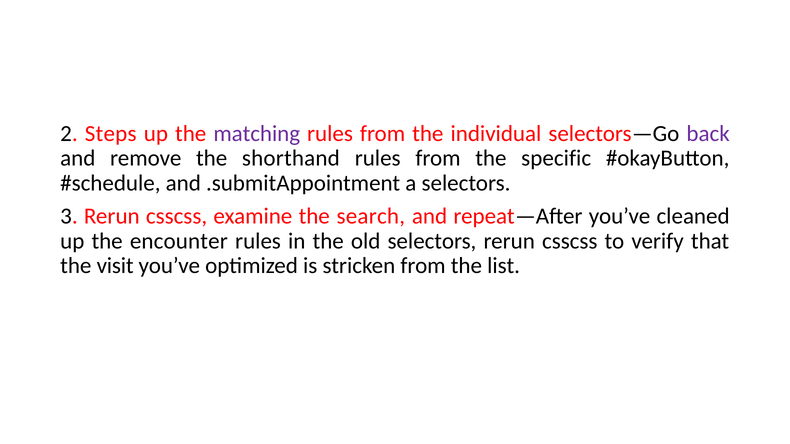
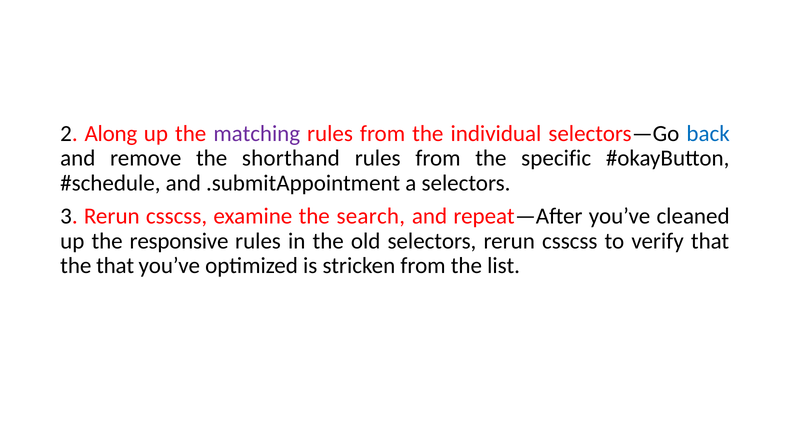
Steps: Steps -> Along (111, 134)
back colour: purple -> blue (708, 134)
encounter: encounter -> responsive (179, 241)
the visit: visit -> that (115, 266)
